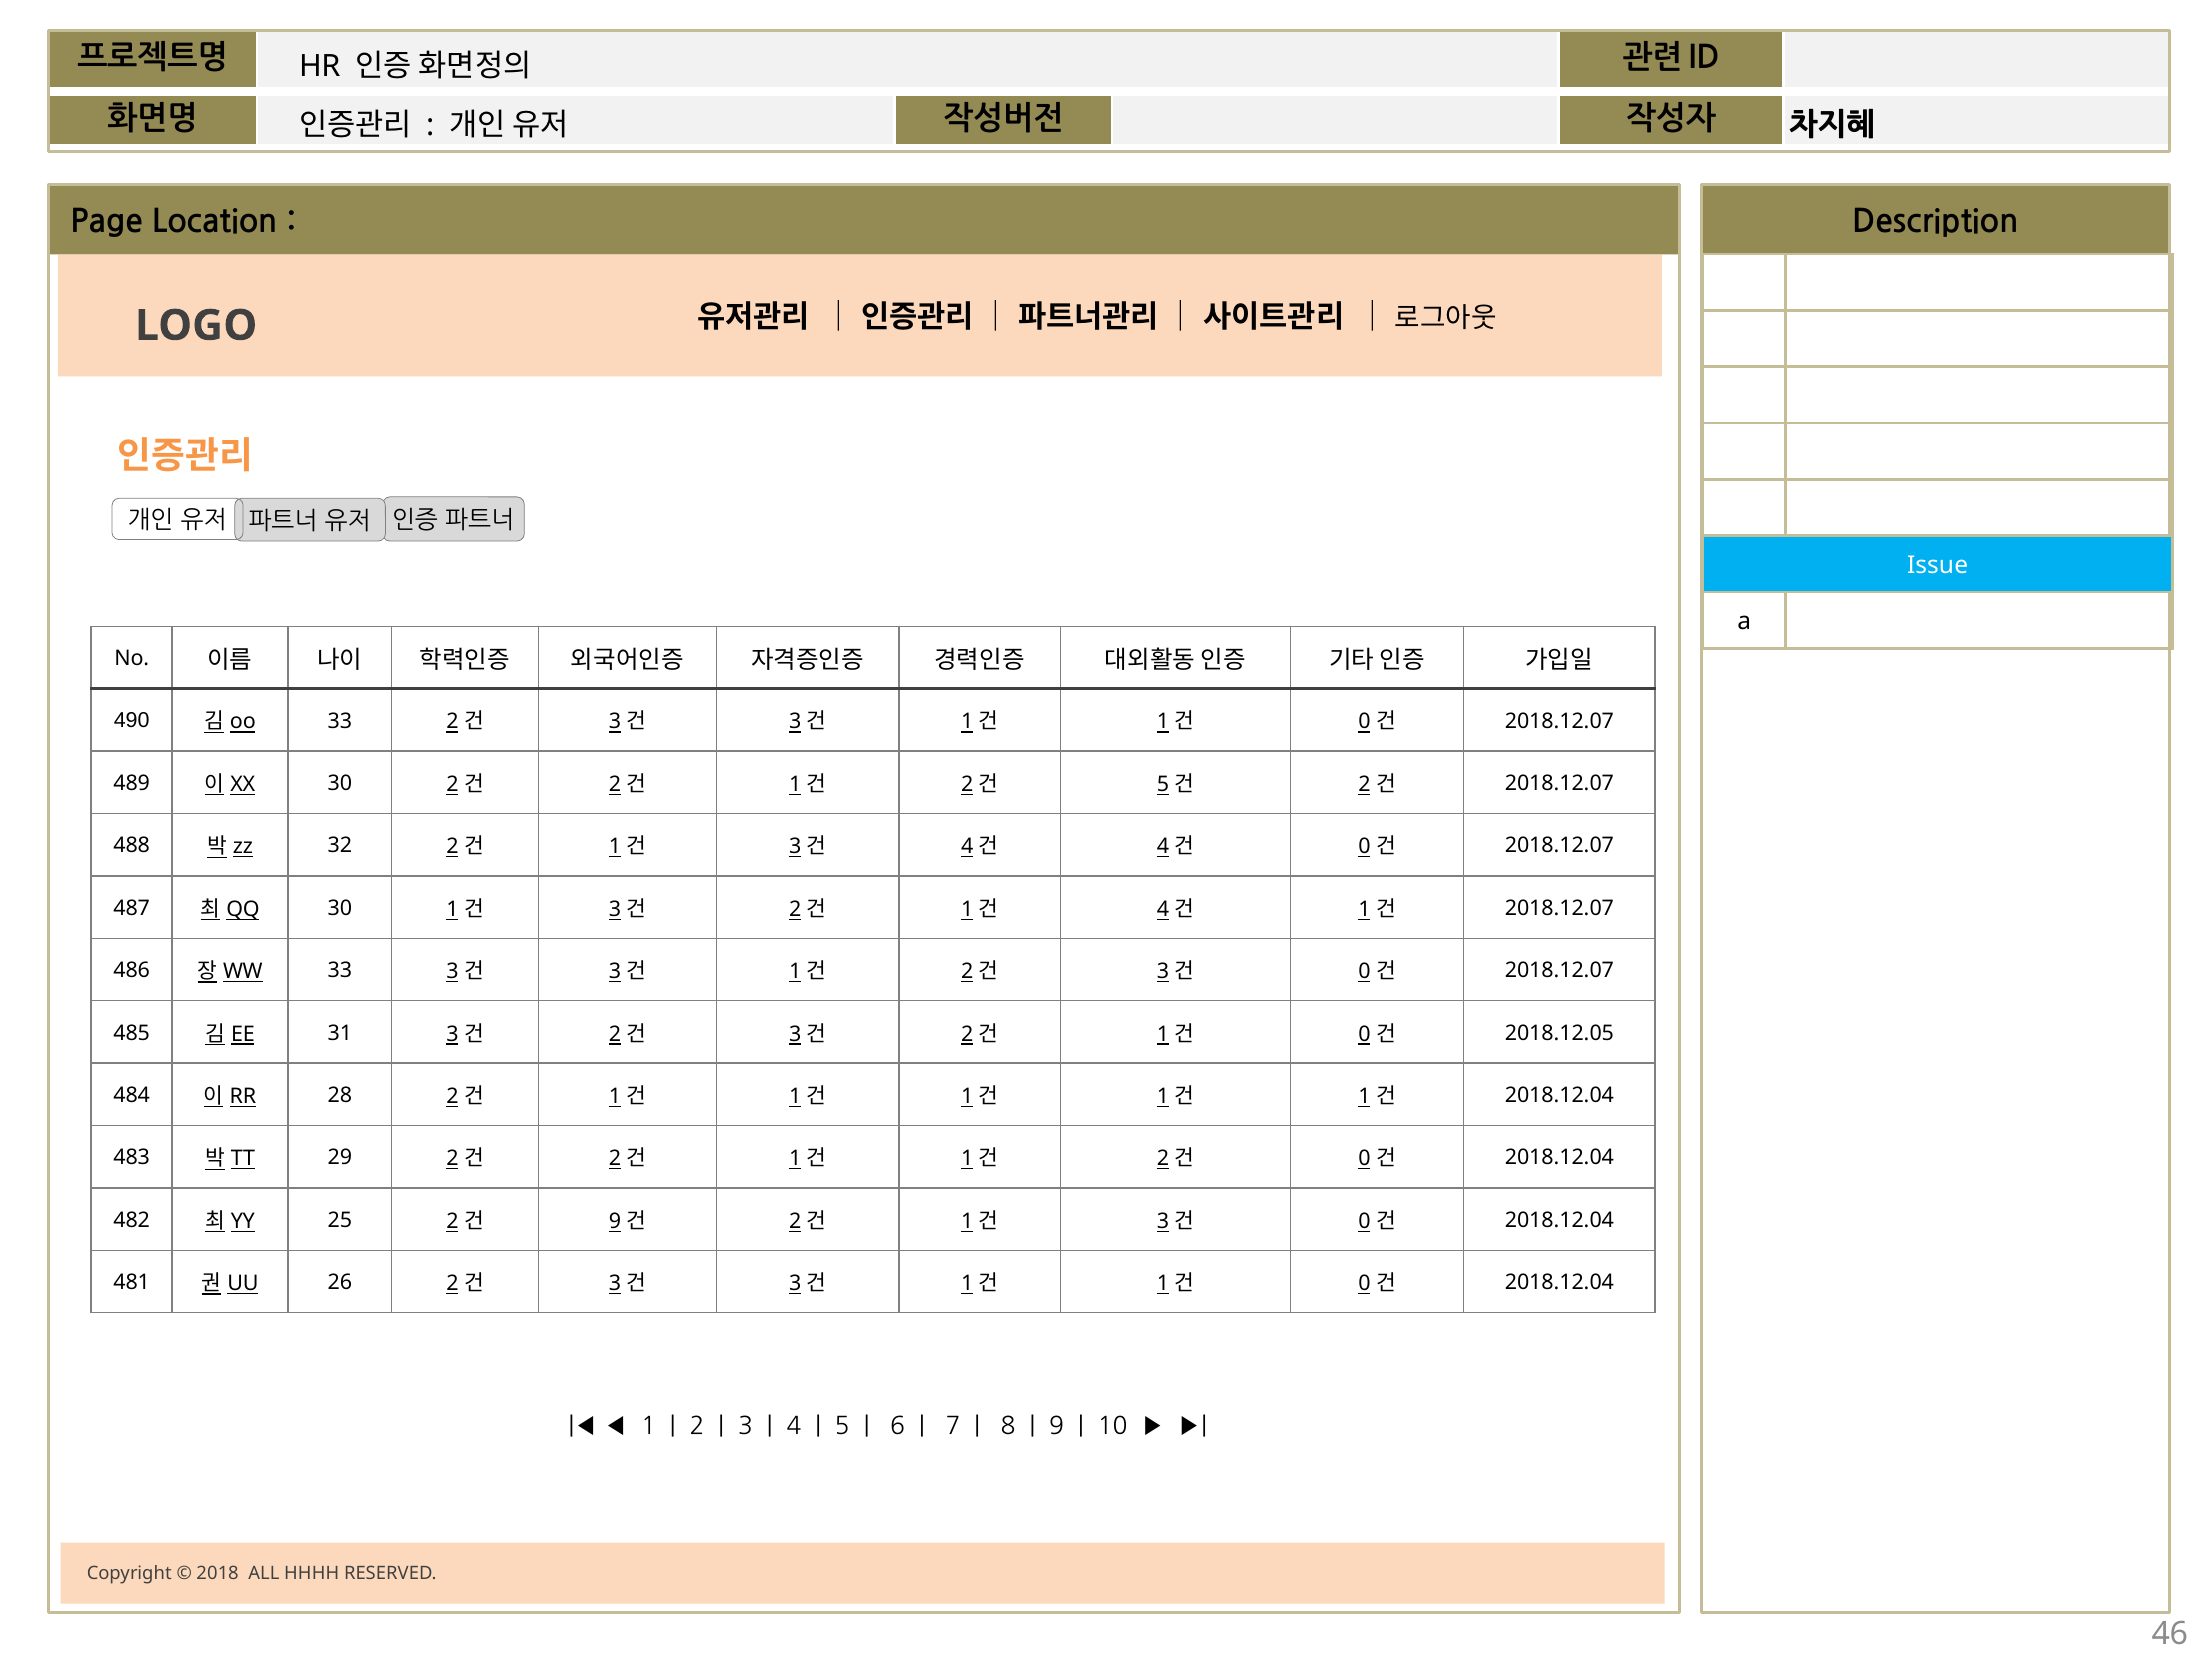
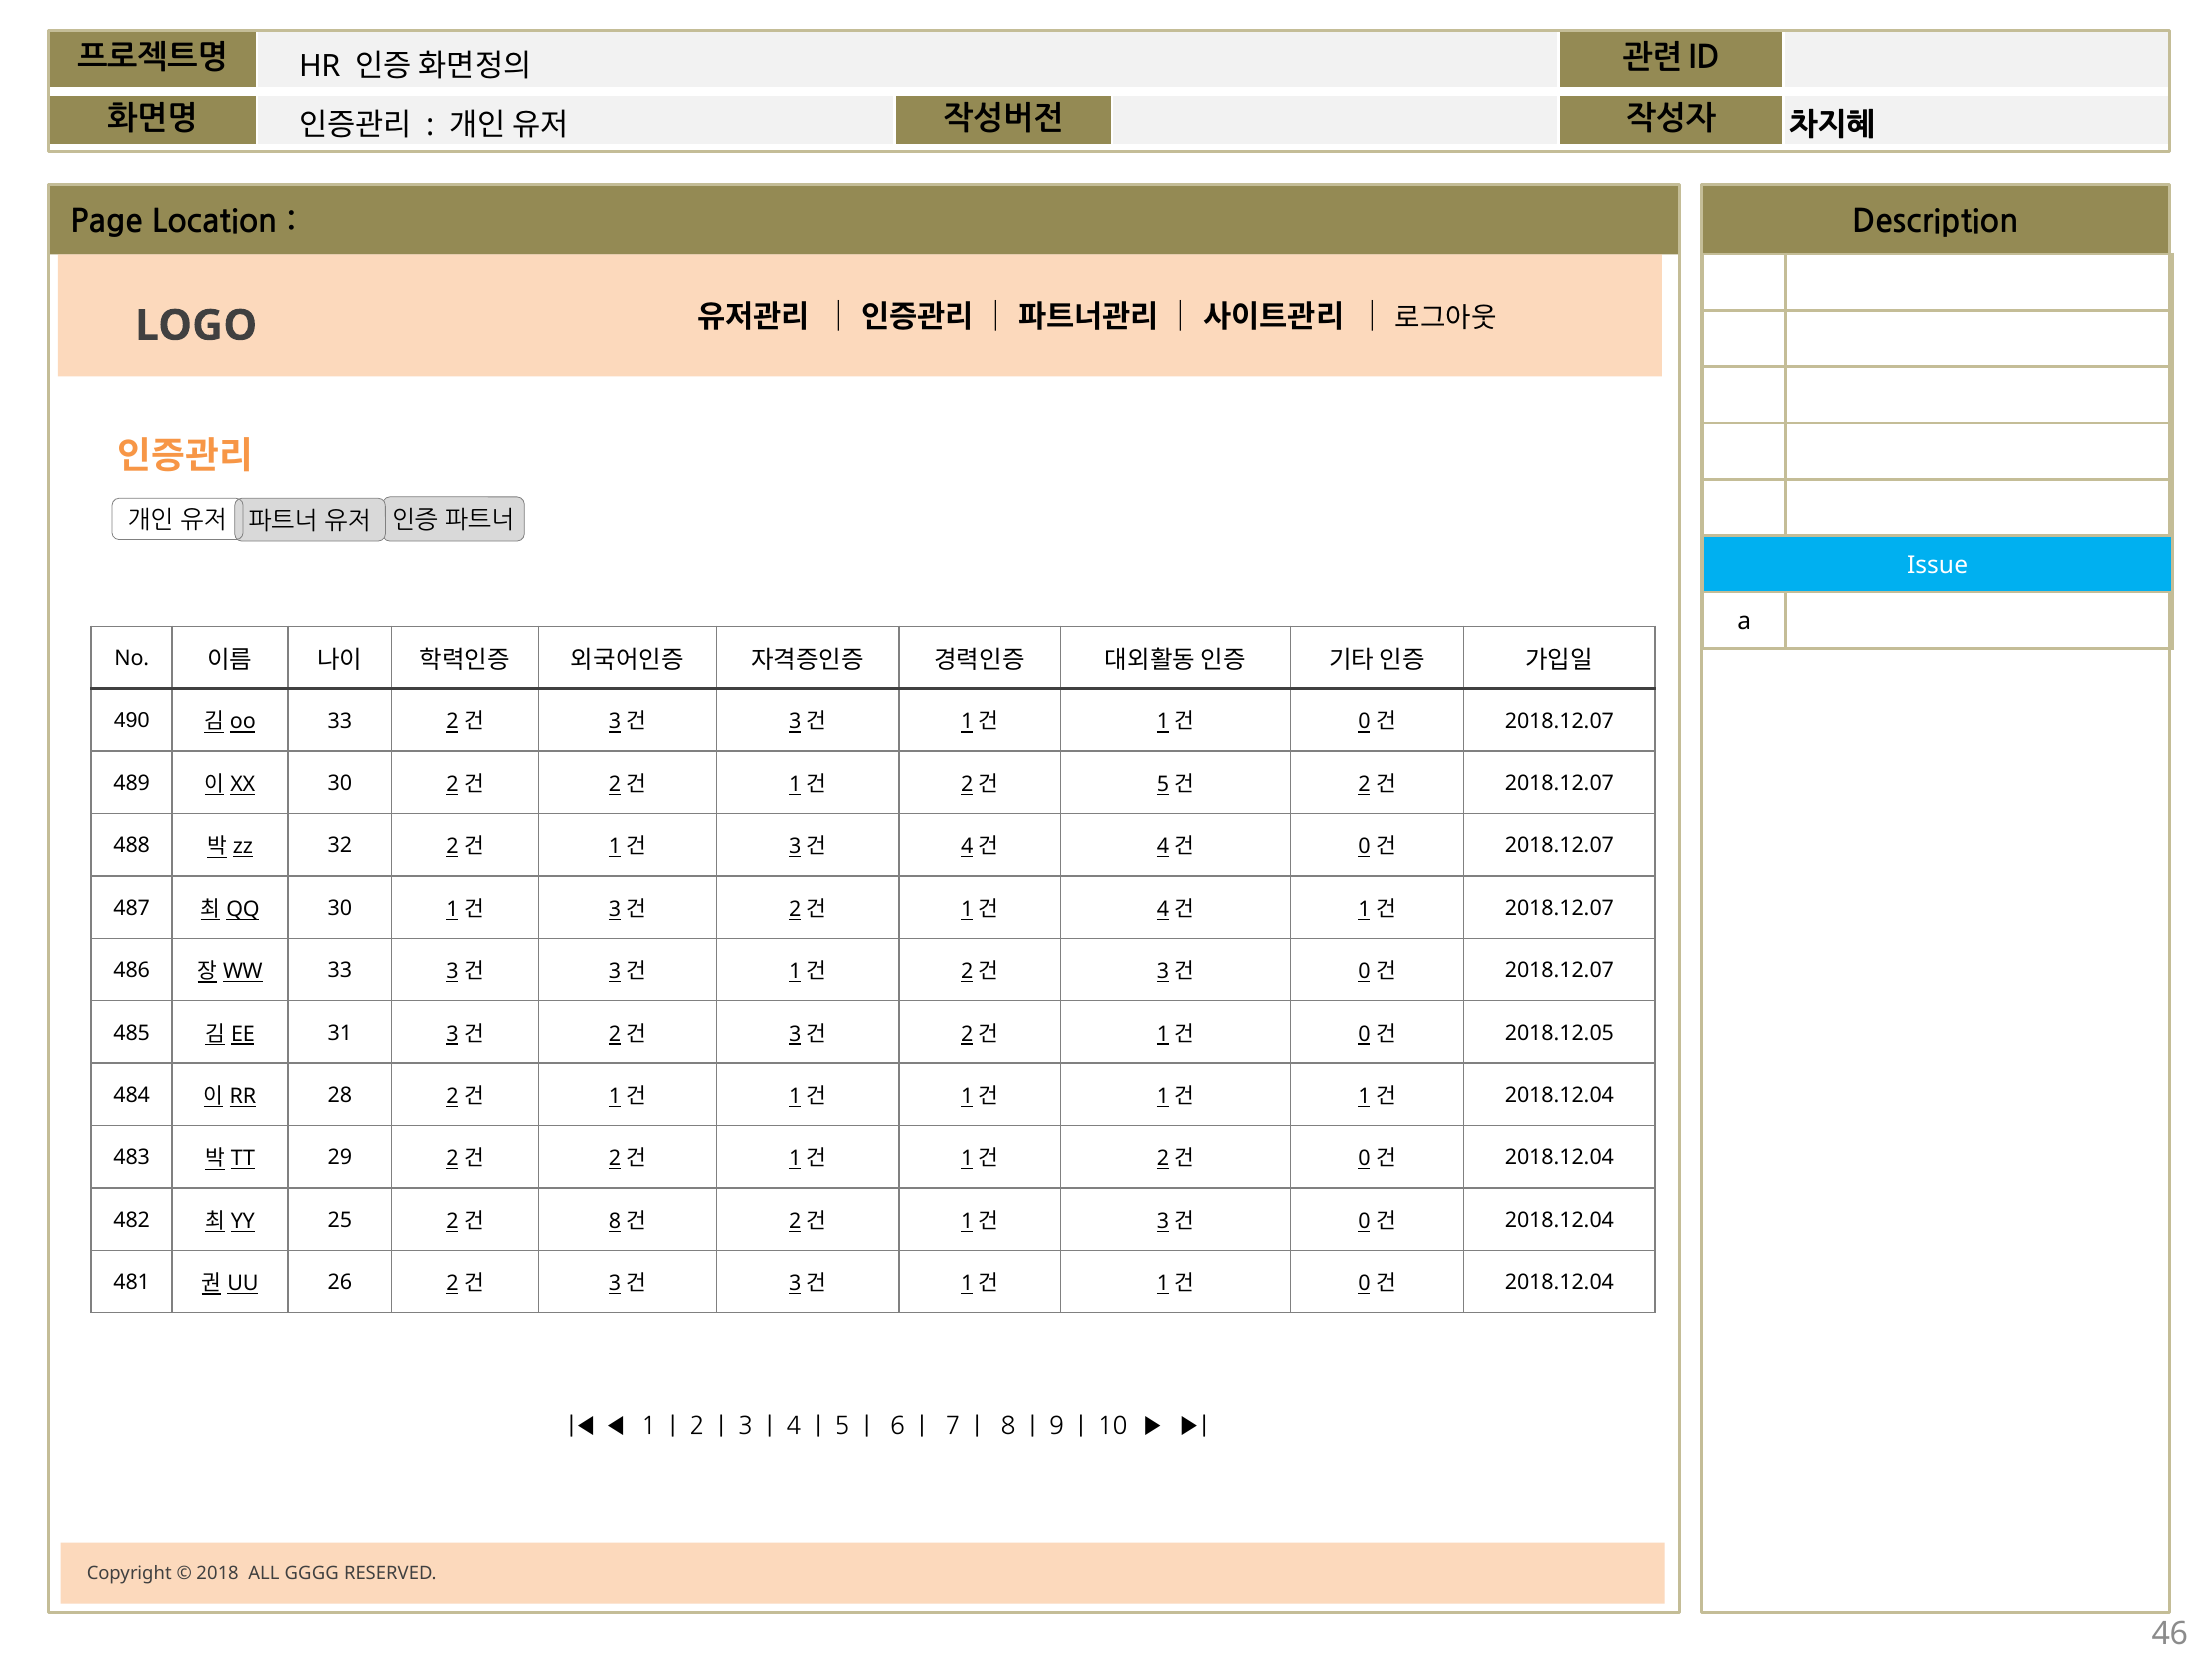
9: 9 -> 8 (615, 1221)
HHHH: HHHH -> GGGG (312, 1573)
